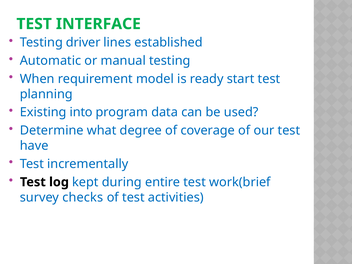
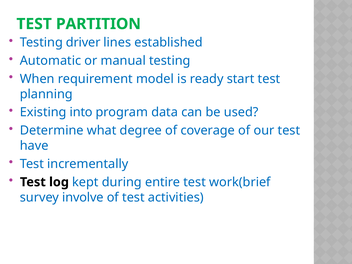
INTERFACE: INTERFACE -> PARTITION (98, 24)
checks: checks -> involve (83, 197)
